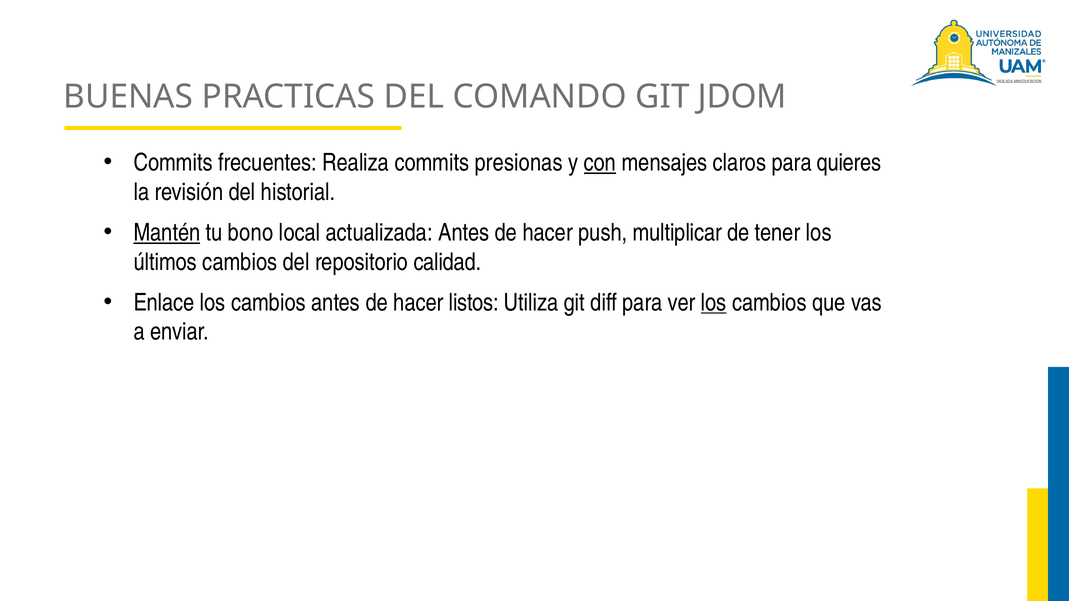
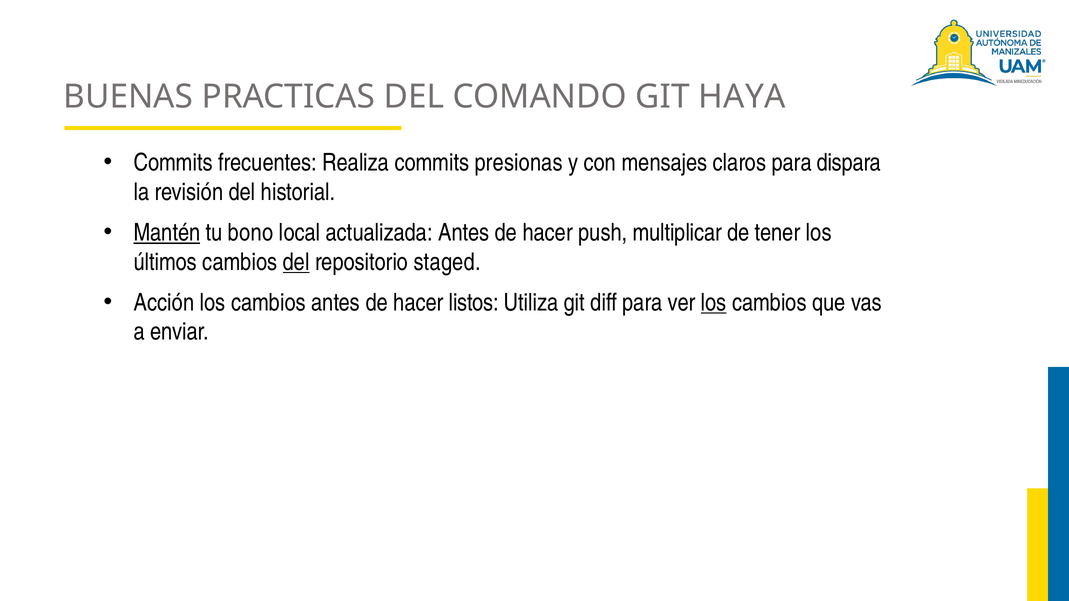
JDOM: JDOM -> HAYA (742, 97)
con underline: present -> none (600, 163)
quieres: quieres -> dispara (849, 163)
del underline: none -> present (296, 262)
calidad: calidad -> staged (447, 262)
Enlace: Enlace -> Acción (164, 303)
